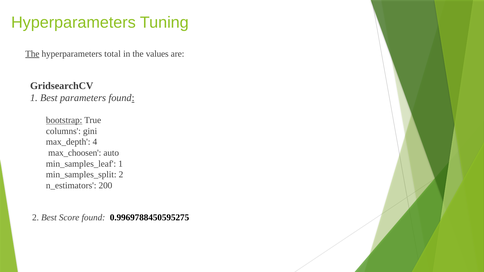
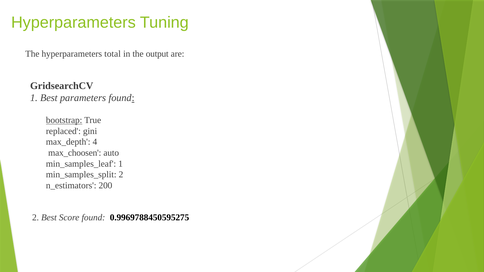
The underline: present -> none (32, 54)
values: values -> output (157, 54)
columns: columns -> replaced (63, 131)
